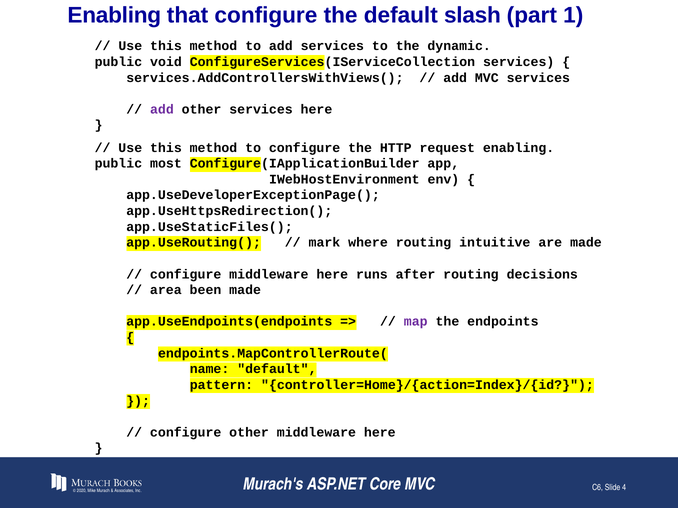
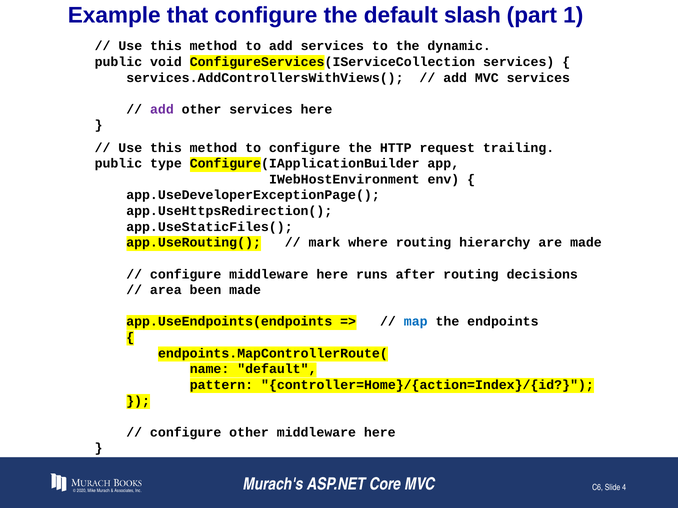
Enabling: Enabling -> Example (114, 15)
request enabling: enabling -> trailing (519, 148)
most: most -> type (166, 164)
intuitive: intuitive -> hierarchy (495, 243)
map colour: purple -> blue (416, 322)
